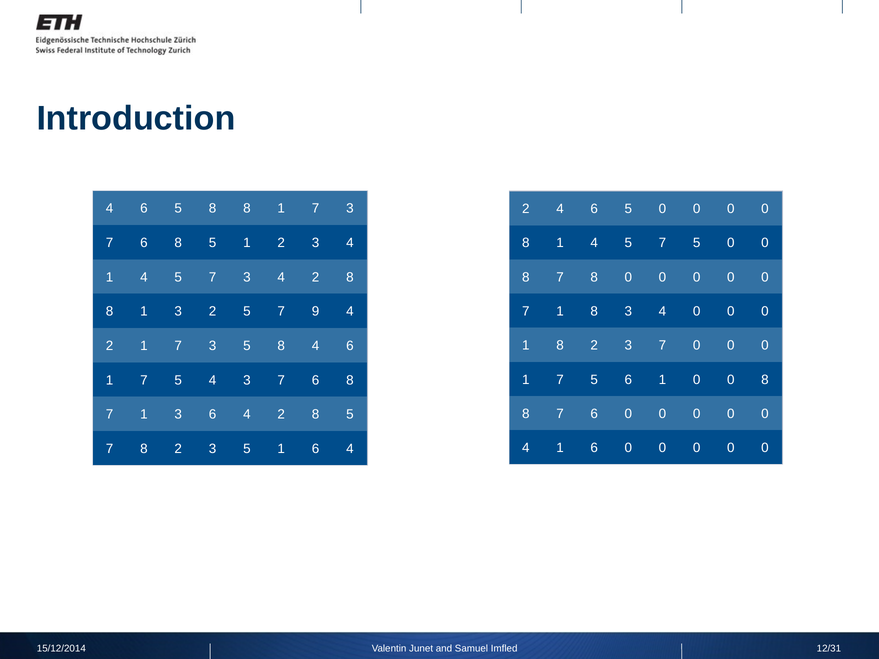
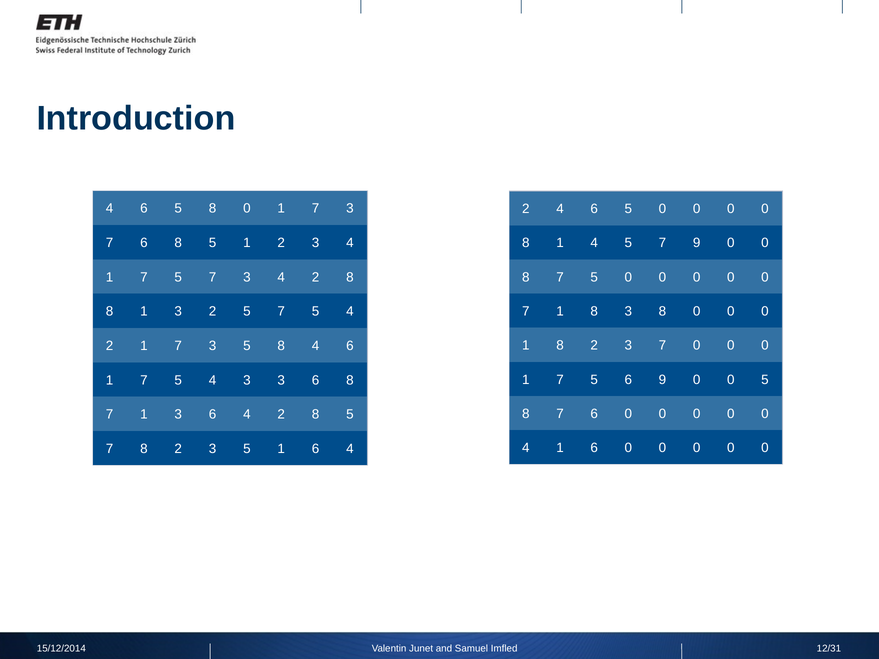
5 8 8: 8 -> 0 (247, 209)
5 7 5: 5 -> 9 (697, 243)
4: 4 -> 7 (144, 277)
8 7 8: 8 -> 5 (594, 277)
8 3 4: 4 -> 8 (662, 311)
5 7 9: 9 -> 5 (316, 312)
5 6 1: 1 -> 9 (662, 380)
8: 8 -> 5 (765, 380)
4 3 7: 7 -> 3 (281, 380)
